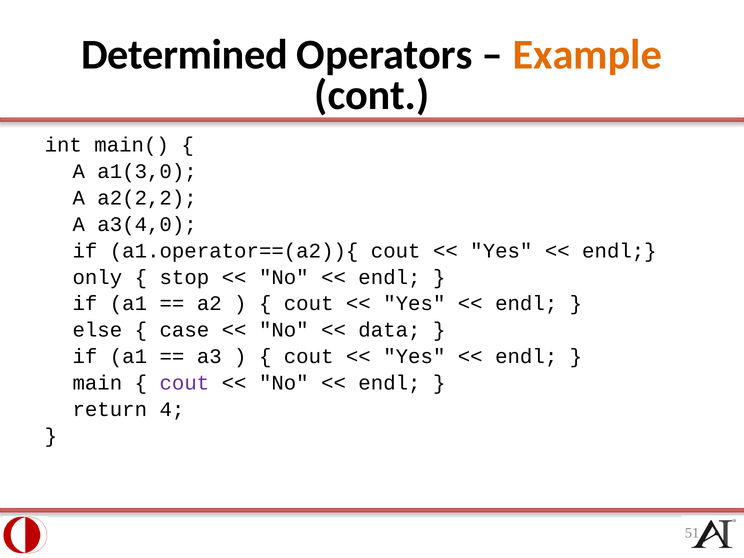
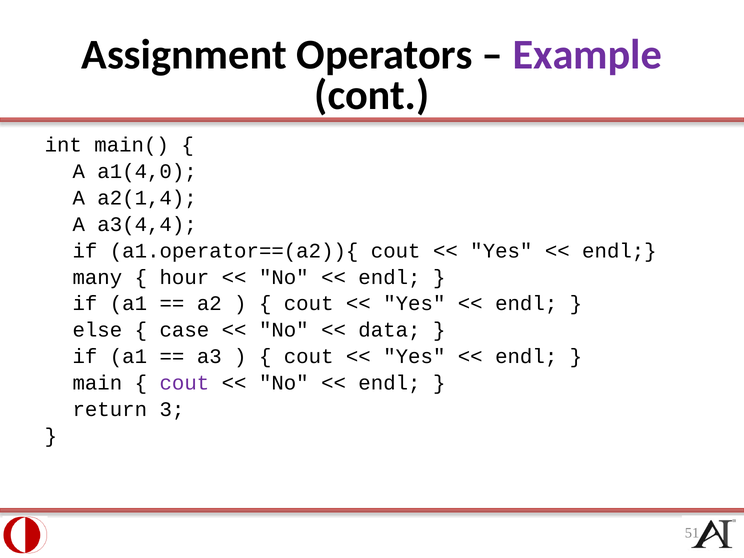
Determined: Determined -> Assignment (184, 55)
Example colour: orange -> purple (587, 55)
a1(3,0: a1(3,0 -> a1(4,0 (147, 171)
a2(2,2: a2(2,2 -> a2(1,4 (147, 198)
a3(4,0: a3(4,0 -> a3(4,4 (147, 224)
only: only -> many (97, 277)
stop: stop -> hour (184, 277)
4: 4 -> 3 (172, 409)
